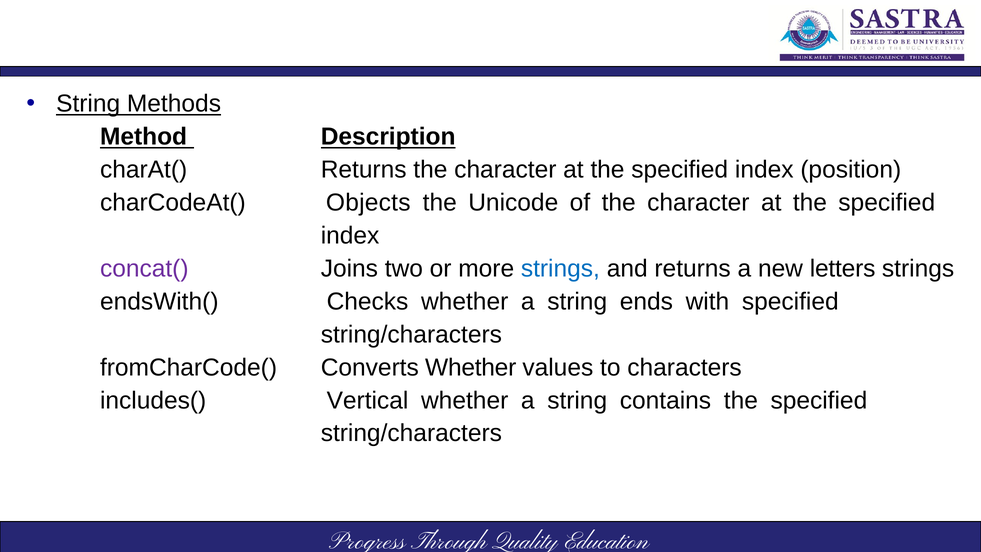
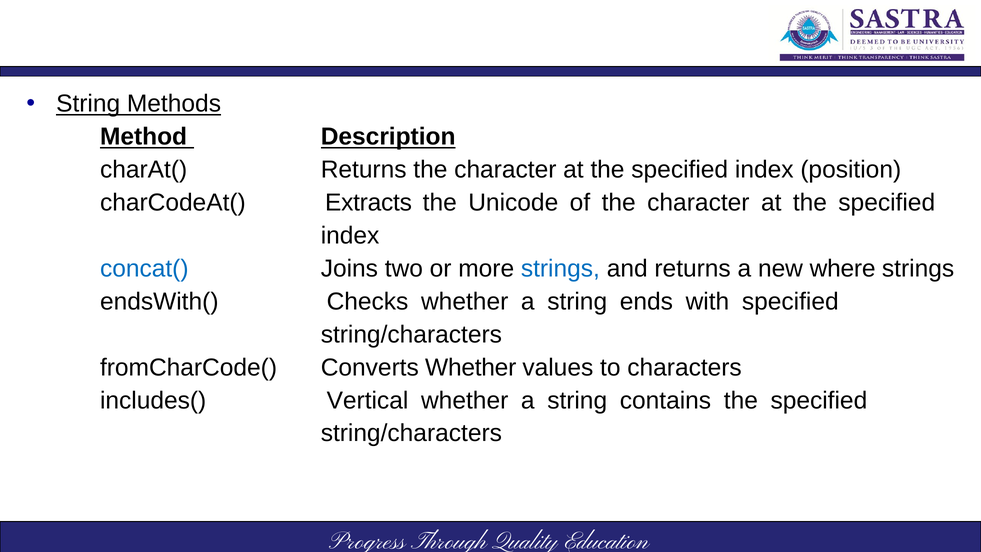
Objects: Objects -> Extracts (368, 203)
concat( colour: purple -> blue (144, 269)
letters: letters -> where (843, 269)
